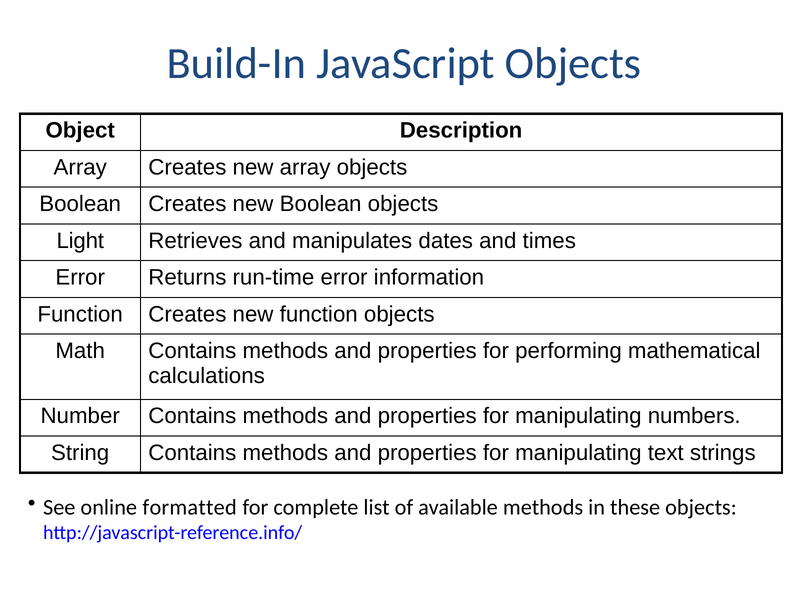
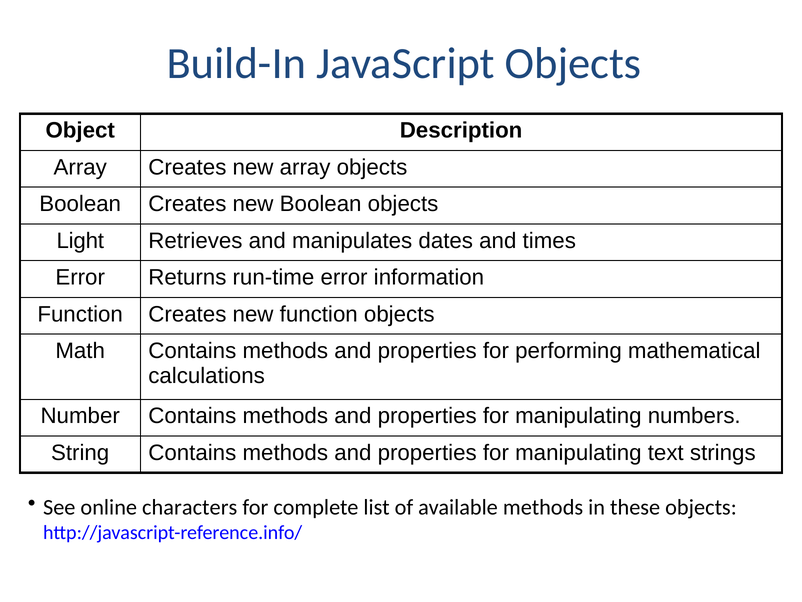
formatted: formatted -> characters (190, 507)
